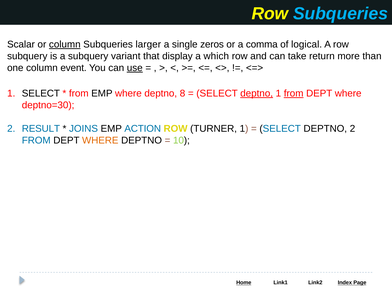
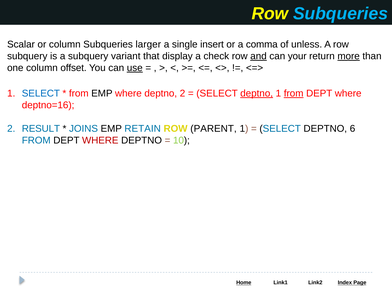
column underline: present -> none (65, 44)
zeros: zeros -> insert (212, 44)
logical: logical -> unless (307, 44)
which: which -> check (216, 56)
and underline: none -> present (258, 56)
take: take -> your (297, 56)
more underline: none -> present (349, 56)
event: event -> offset (74, 68)
SELECT colour: black -> blue (41, 93)
deptno 8: 8 -> 2 (183, 93)
deptno=30: deptno=30 -> deptno=16 (48, 105)
ACTION: ACTION -> RETAIN (143, 129)
TURNER: TURNER -> PARENT (214, 129)
DEPTNO 2: 2 -> 6 (353, 129)
WHERE colour: orange -> red (100, 140)
